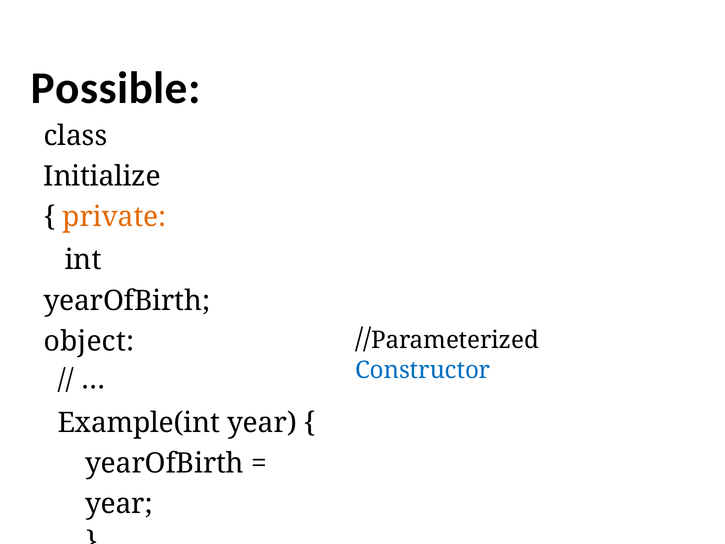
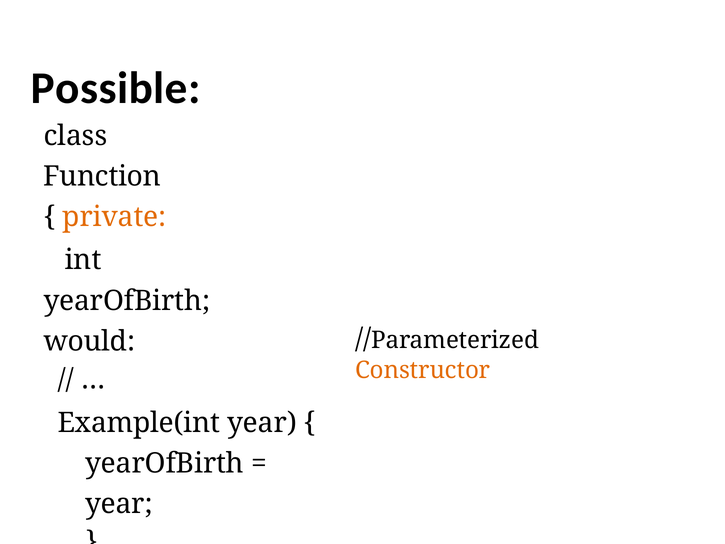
Initialize: Initialize -> Function (102, 176)
object: object -> would (89, 341)
Constructor colour: blue -> orange (423, 370)
